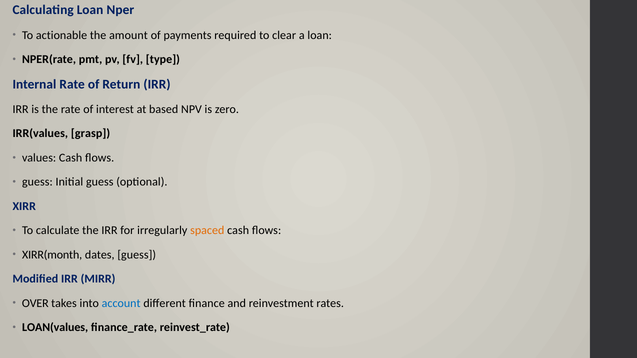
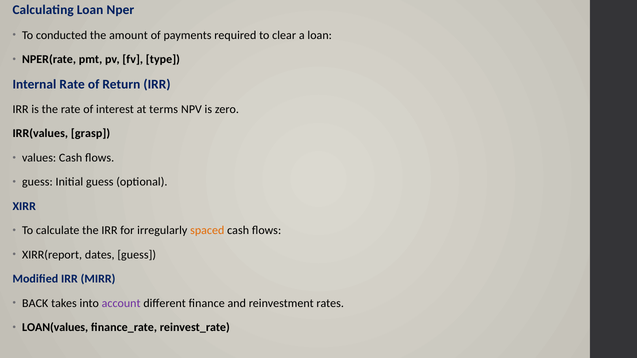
actionable: actionable -> conducted (62, 35)
based: based -> terms (164, 109)
XIRR(month: XIRR(month -> XIRR(report (52, 255)
OVER: OVER -> BACK (35, 303)
account colour: blue -> purple (121, 303)
